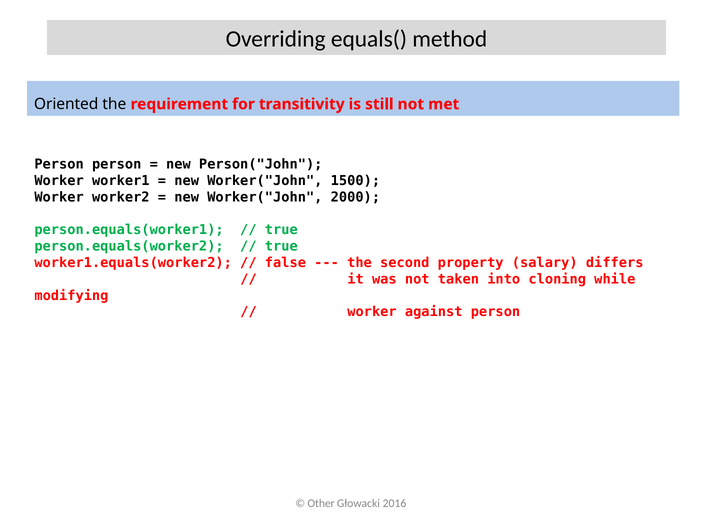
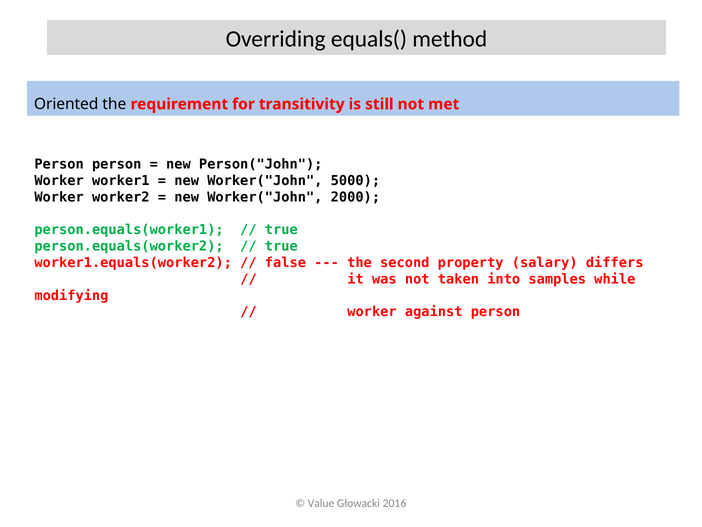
1500: 1500 -> 5000 (355, 181)
cloning: cloning -> samples (557, 279)
Other: Other -> Value (321, 503)
